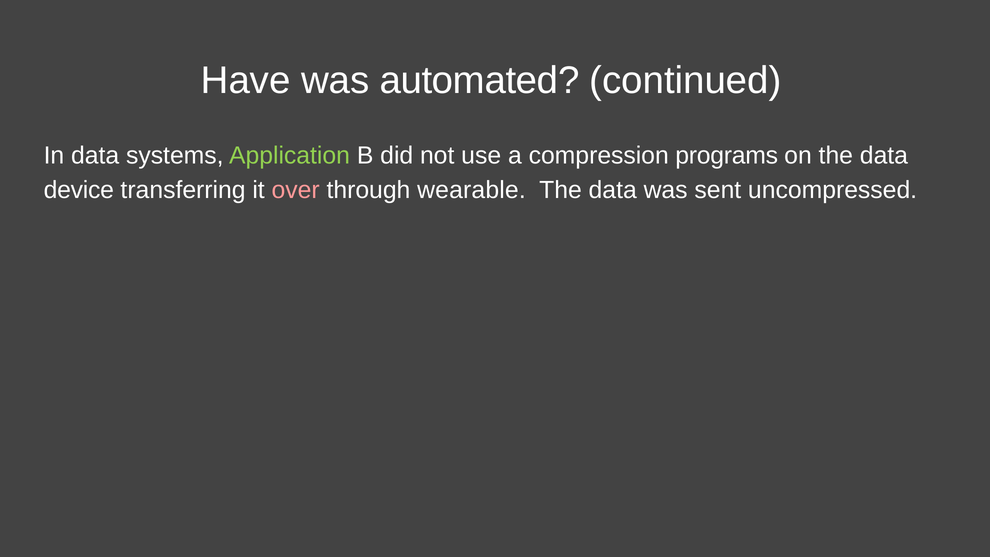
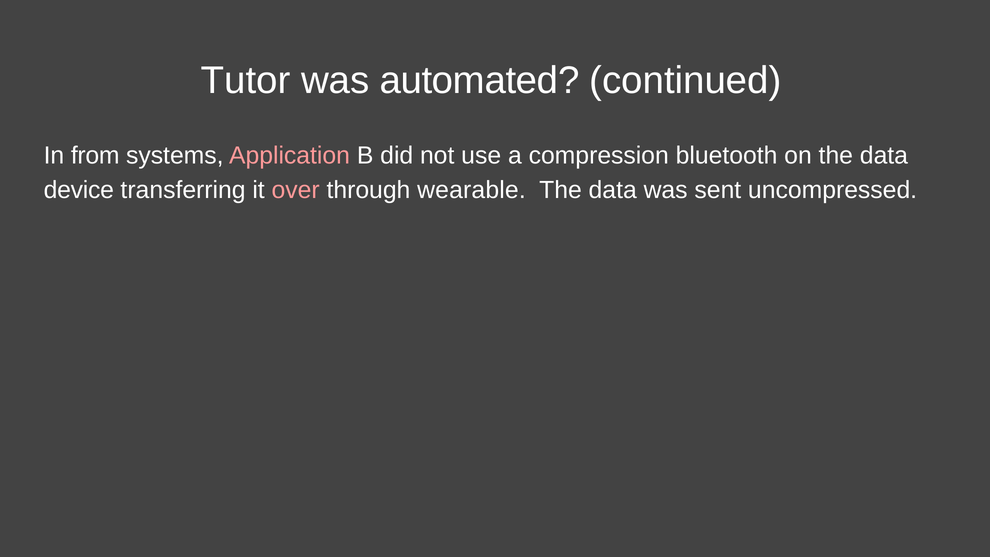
Have: Have -> Tutor (246, 80)
In data: data -> from (95, 156)
Application colour: light green -> pink (290, 156)
programs: programs -> bluetooth (727, 156)
